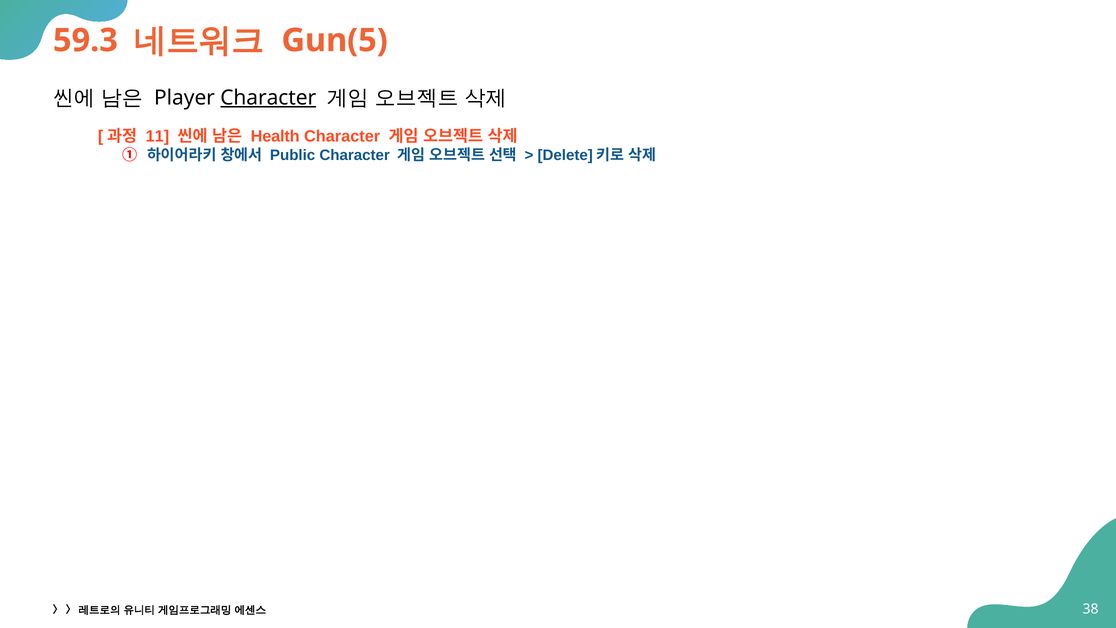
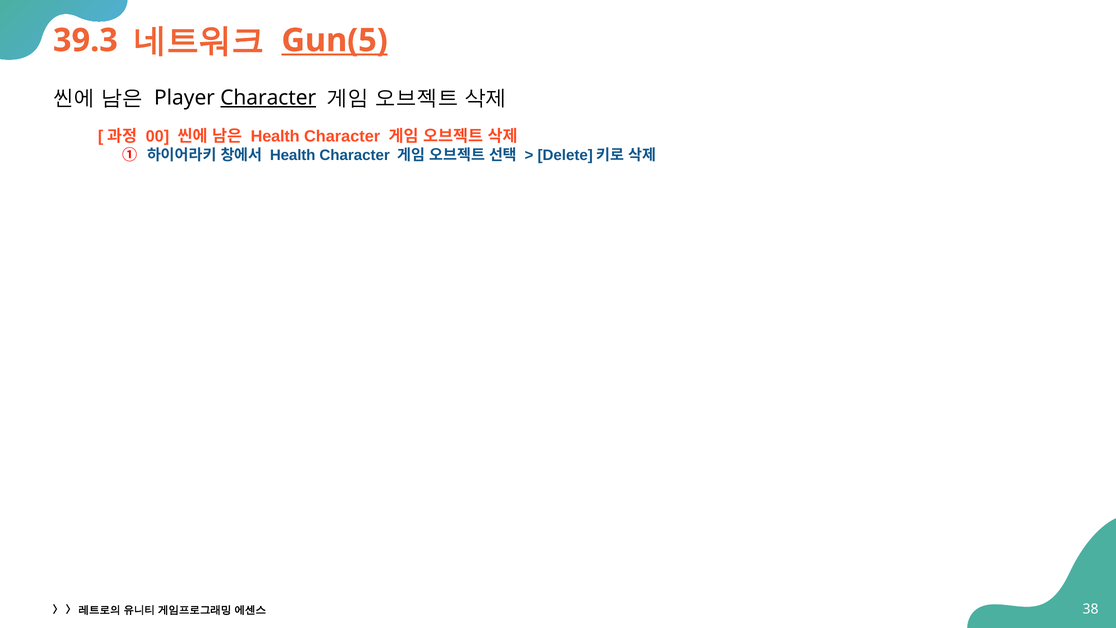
59.3: 59.3 -> 39.3 (85, 40)
Gun(5 underline: none -> present (335, 40)
11: 11 -> 00 (157, 136)
Public: Public -> Health (293, 155)
